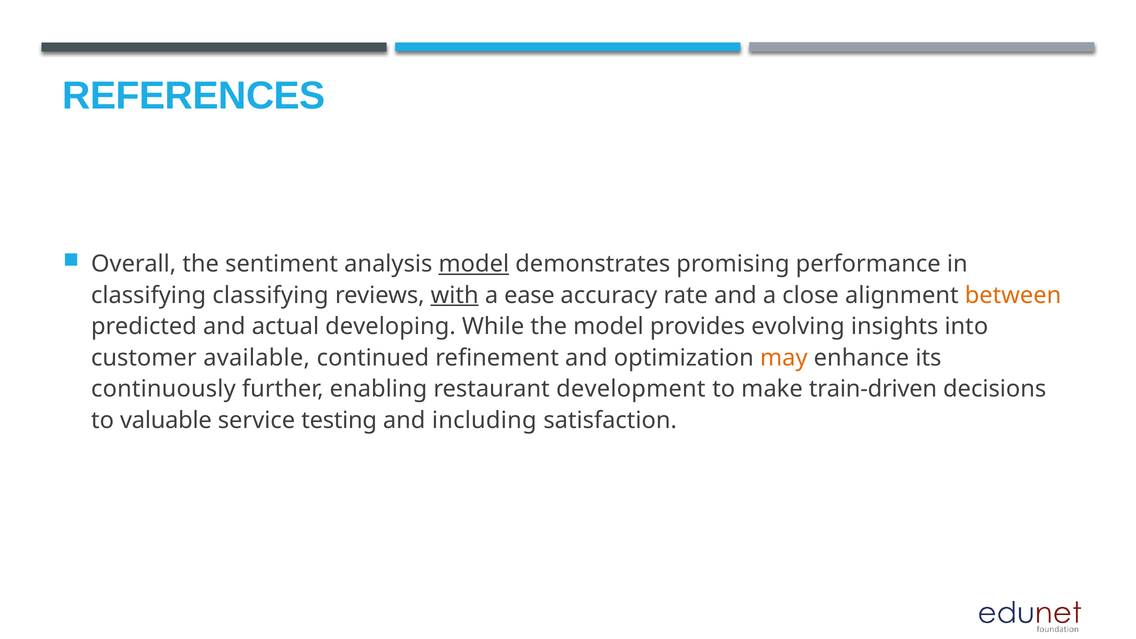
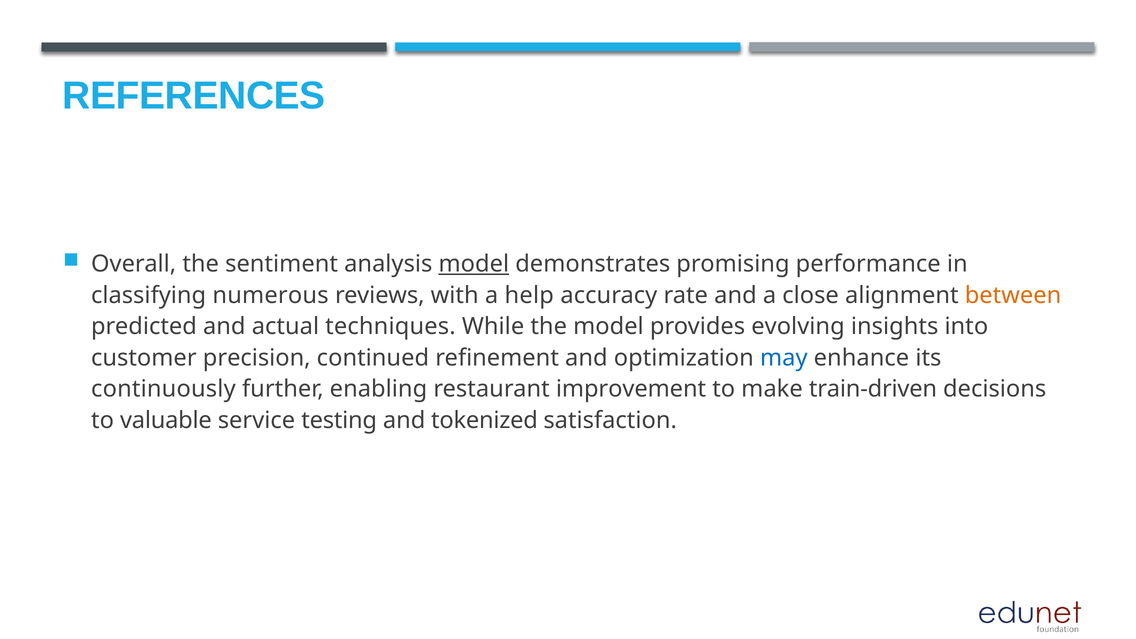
classifying classifying: classifying -> numerous (271, 295)
with underline: present -> none (455, 295)
ease: ease -> help (529, 295)
developing: developing -> techniques (390, 326)
available: available -> precision (257, 358)
may colour: orange -> blue (784, 358)
development: development -> improvement (631, 389)
including: including -> tokenized (484, 420)
